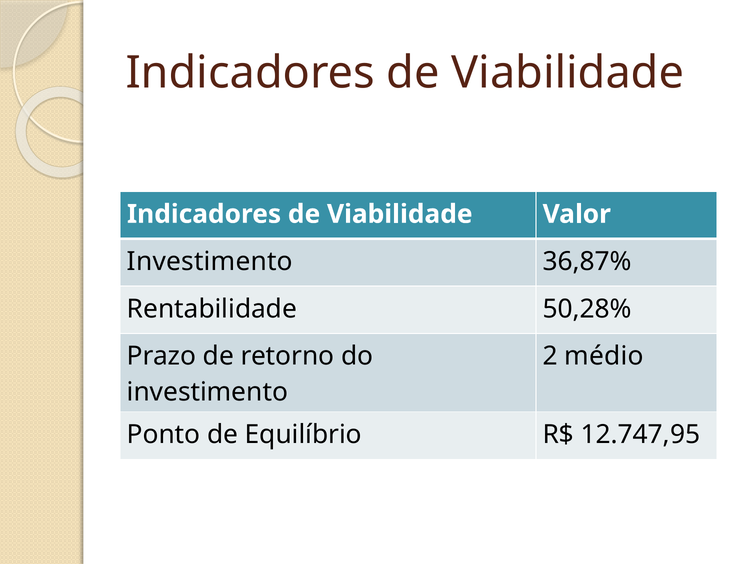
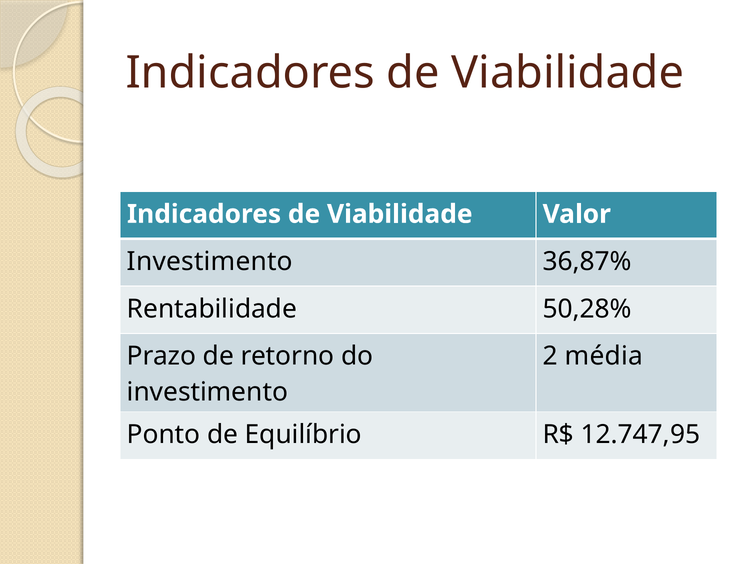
médio: médio -> média (604, 356)
